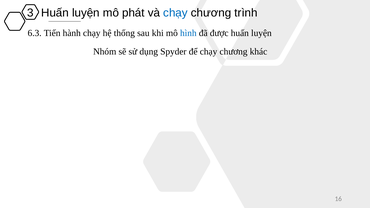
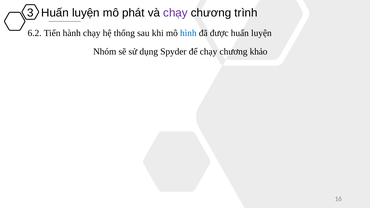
chạy colour: blue -> purple (175, 13)
6.3: 6.3 -> 6.2 (35, 33)
khác: khác -> khảo (259, 52)
